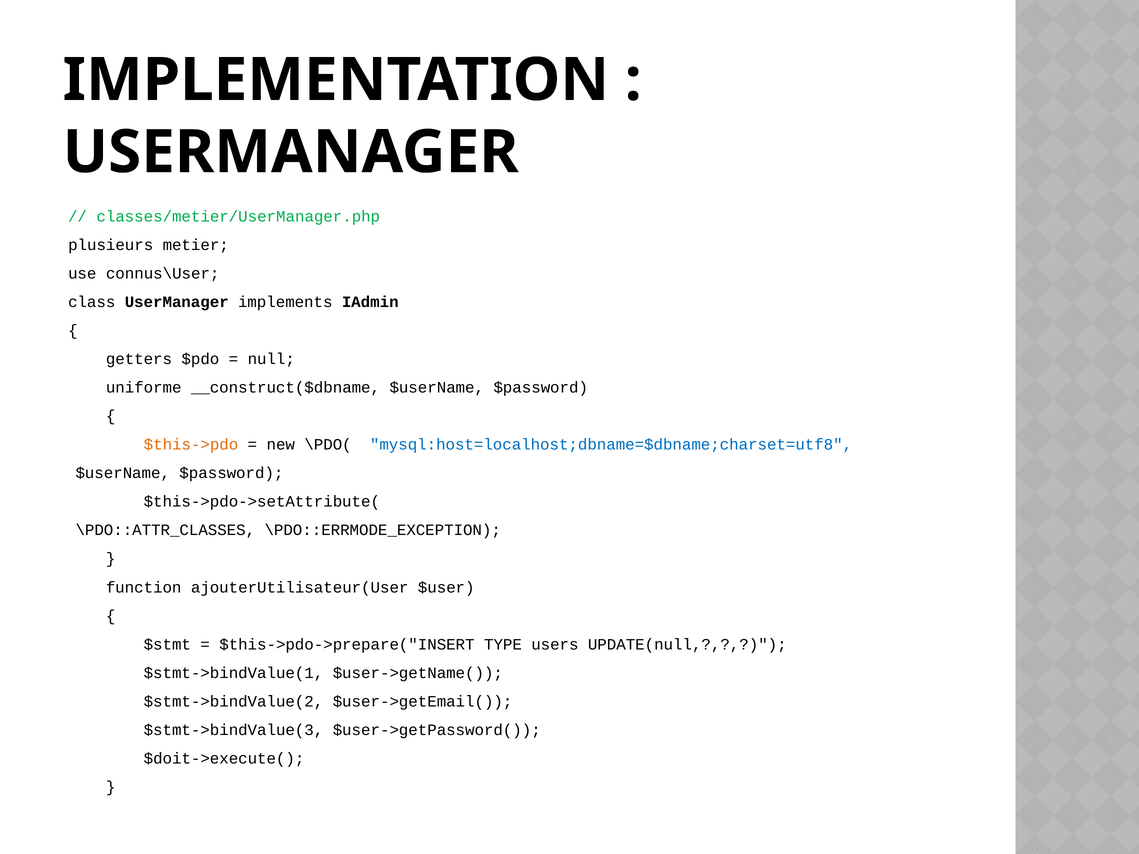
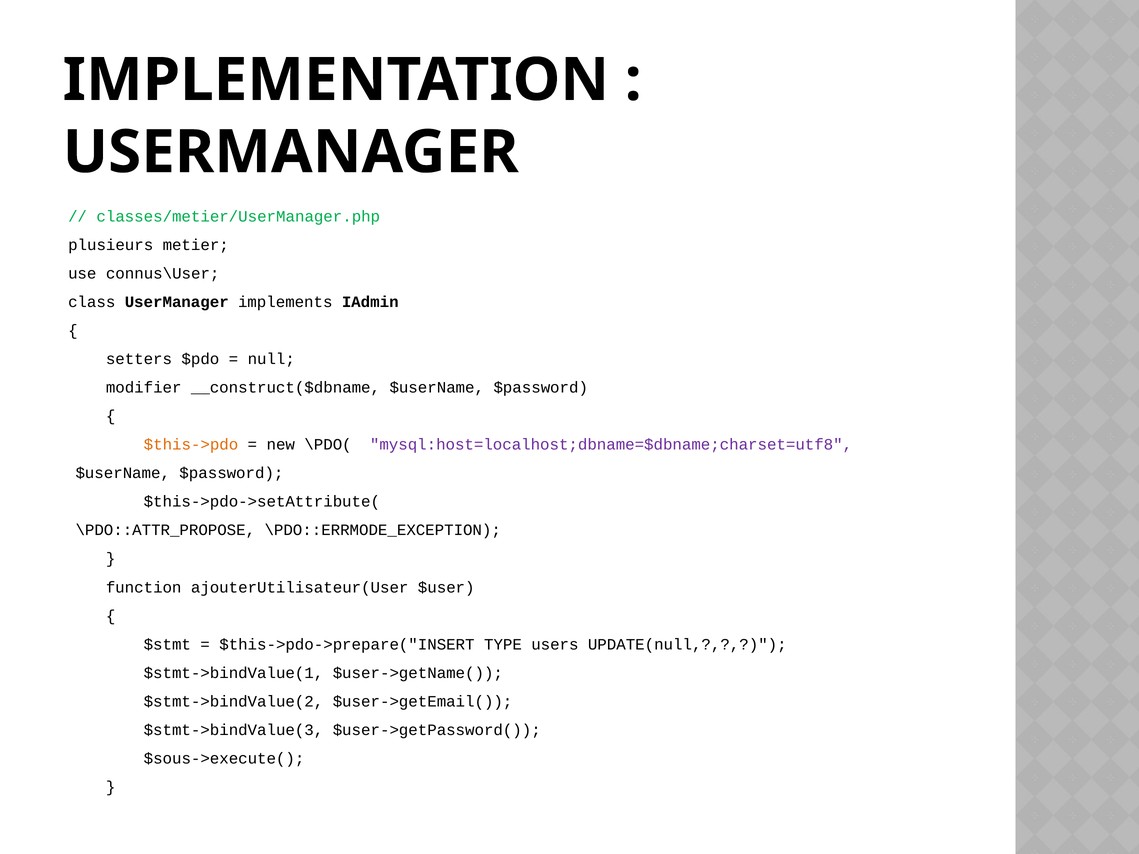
getters: getters -> setters (139, 359)
uniforme: uniforme -> modifier (144, 388)
mysql:host=localhost;dbname=$dbname;charset=utf8 colour: blue -> purple (611, 445)
\PDO::ATTR_CLASSES: \PDO::ATTR_CLASSES -> \PDO::ATTR_PROPOSE (165, 530)
$doit->execute(: $doit->execute( -> $sous->execute( (224, 759)
